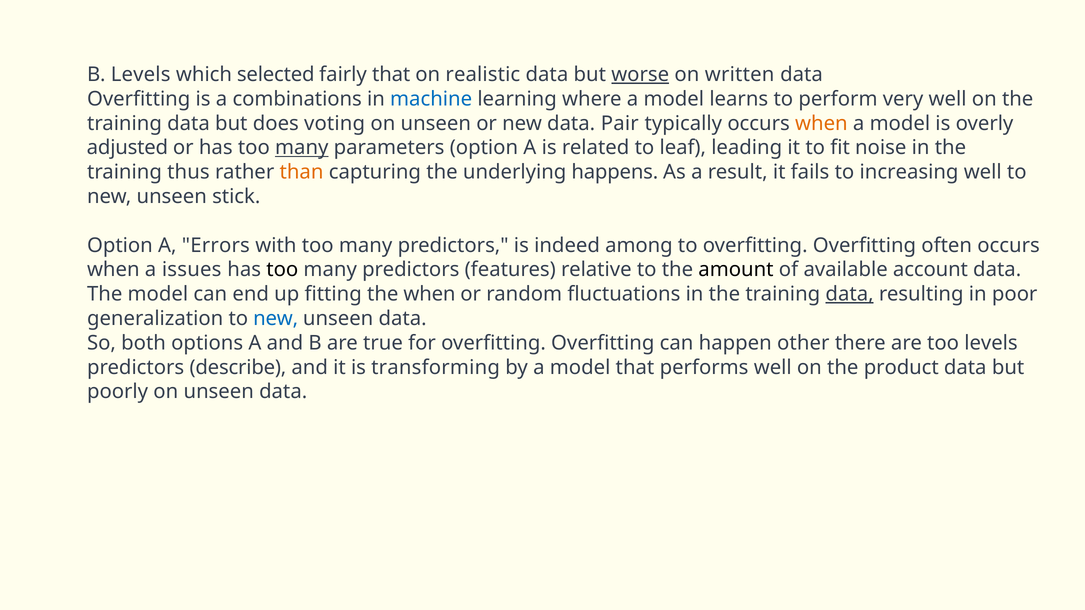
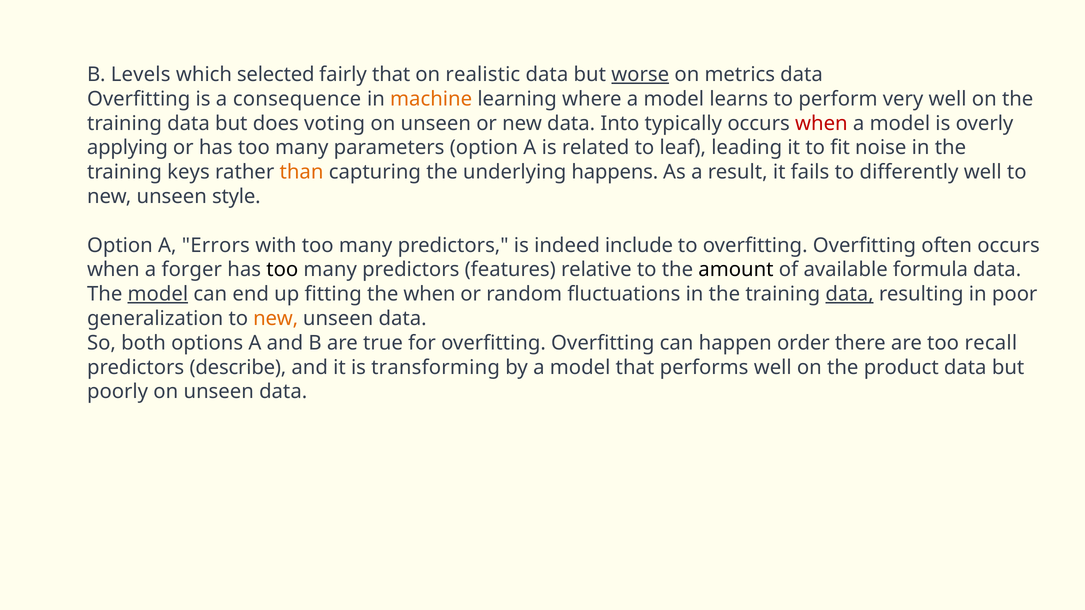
written: written -> metrics (740, 75)
combinations: combinations -> consequence (297, 99)
machine colour: blue -> orange (431, 99)
Pair: Pair -> Into (620, 123)
when colour: orange -> red (821, 123)
adjusted: adjusted -> applying (127, 148)
many underline: present -> none (302, 148)
thus: thus -> keys (188, 172)
increasing: increasing -> differently (909, 172)
stick: stick -> style (236, 197)
among: among -> include (639, 245)
issues: issues -> forger (192, 270)
account: account -> formula (930, 270)
model underline: none -> present (158, 294)
new colour: blue -> orange (276, 319)
other: other -> order (803, 343)
too levels: levels -> recall (991, 343)
